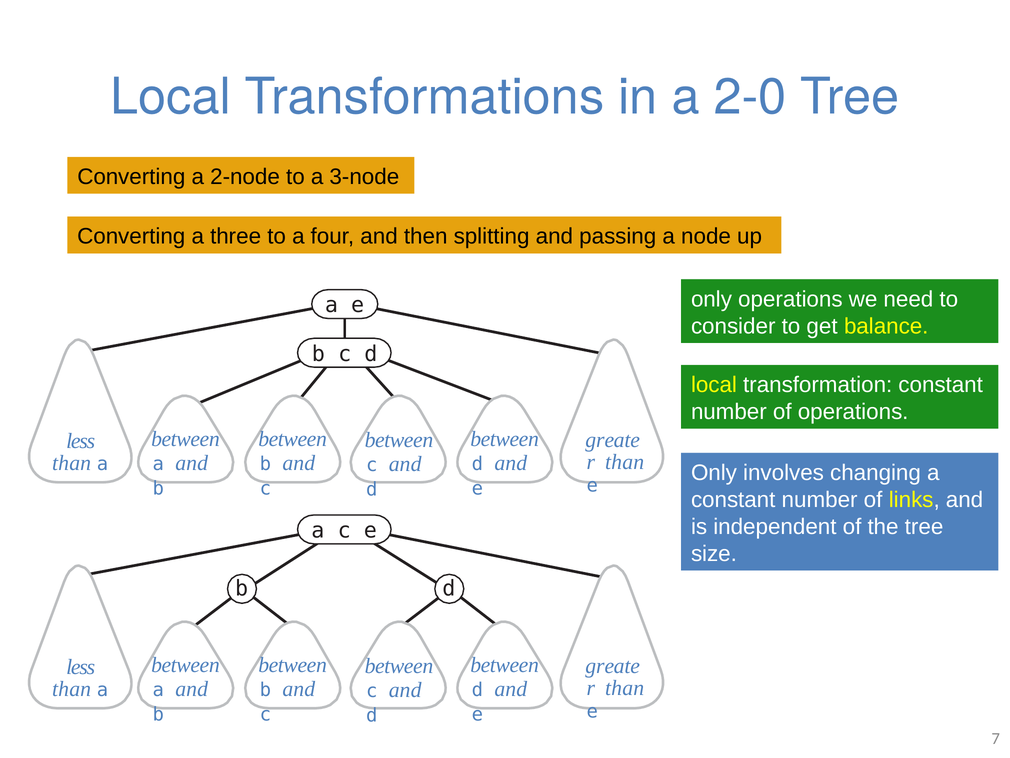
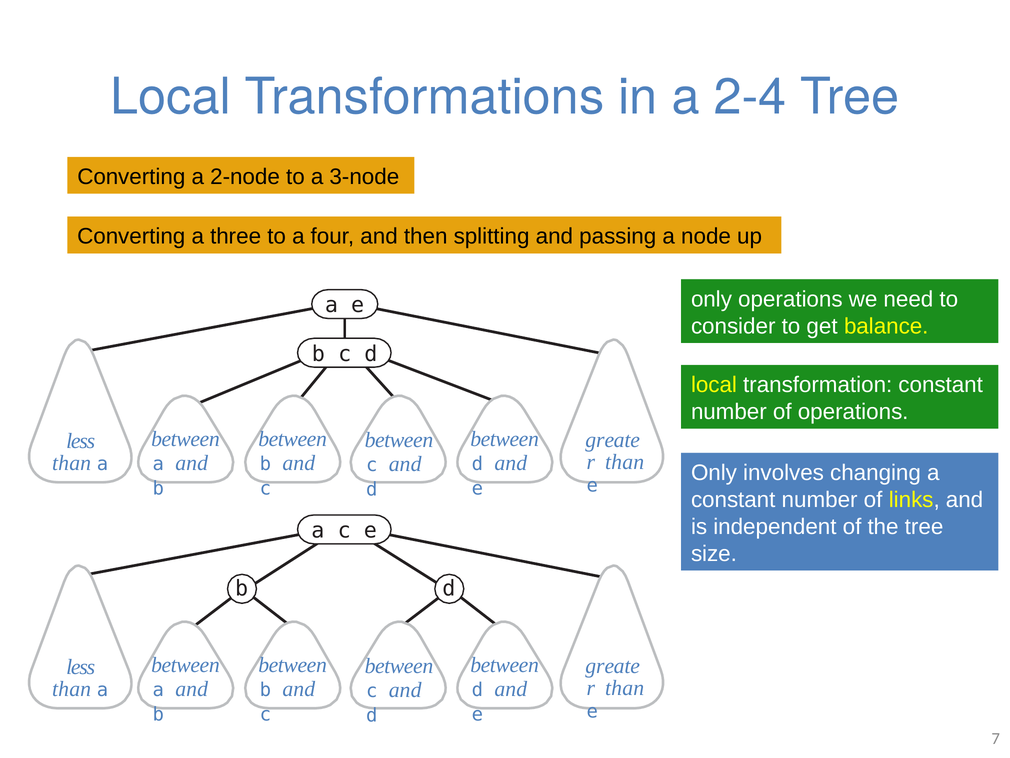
2-0: 2-0 -> 2-4 (750, 97)
